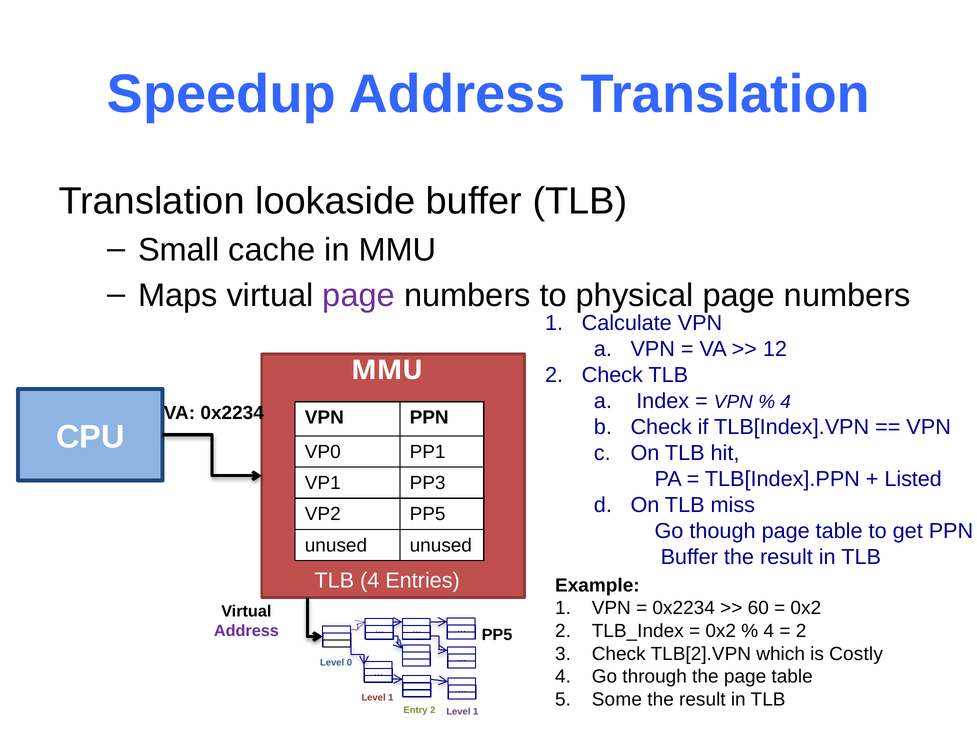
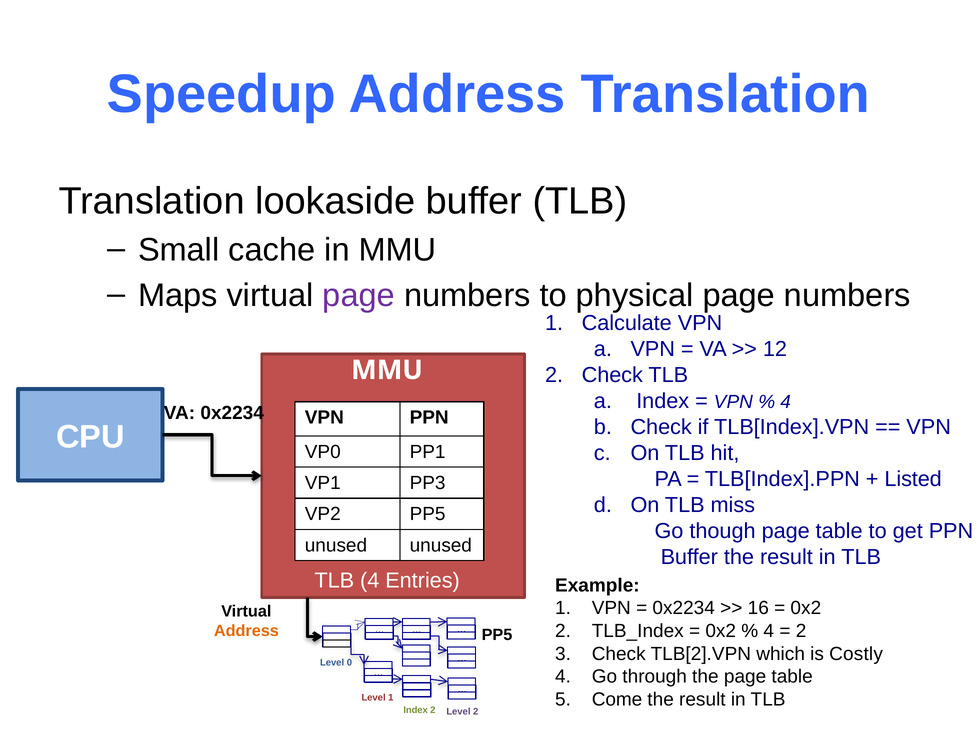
60: 60 -> 16 (758, 608)
Address colour: purple -> orange (246, 631)
Some: Some -> Come (617, 699)
Entry: Entry -> Index (416, 710)
2 Level 1: 1 -> 2 (476, 711)
